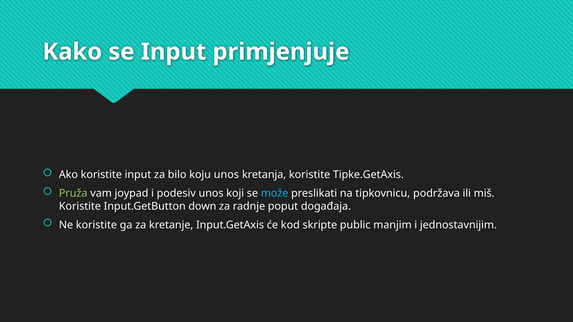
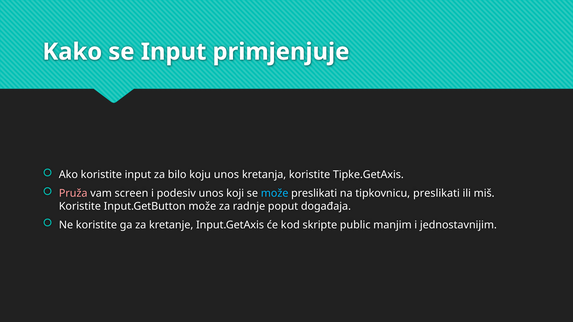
Pruža colour: light green -> pink (73, 193)
joypad: joypad -> screen (131, 193)
tipkovnicu podržava: podržava -> preslikati (436, 193)
Input.GetButton down: down -> može (202, 206)
